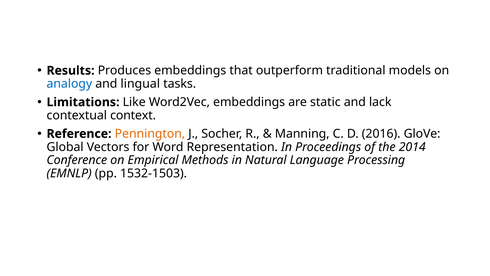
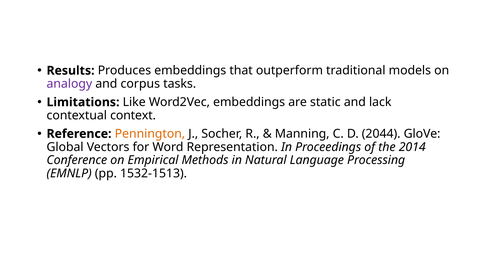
analogy colour: blue -> purple (69, 84)
lingual: lingual -> corpus (140, 84)
2016: 2016 -> 2044 (381, 134)
1532-1503: 1532-1503 -> 1532-1513 (154, 173)
